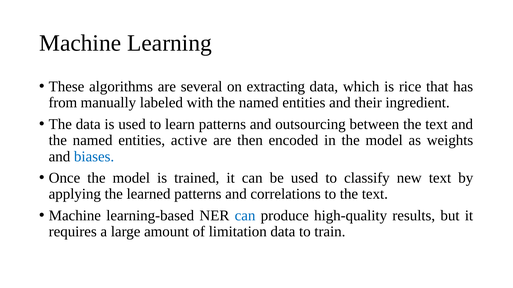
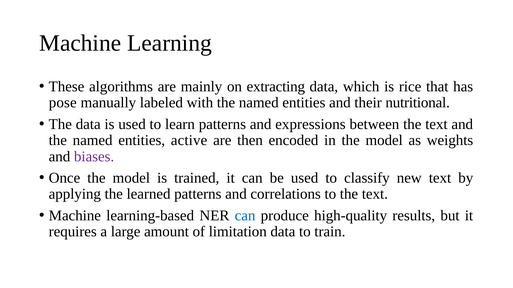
several: several -> mainly (202, 87)
from: from -> pose (63, 103)
ingredient: ingredient -> nutritional (418, 103)
outsourcing: outsourcing -> expressions (310, 124)
biases colour: blue -> purple (94, 157)
